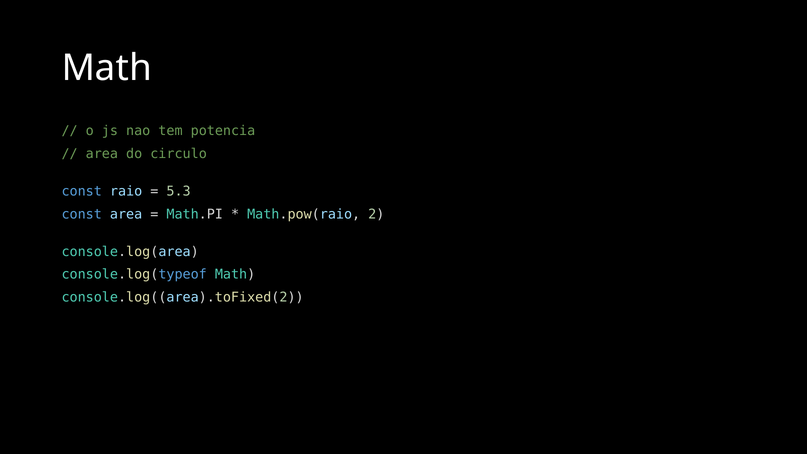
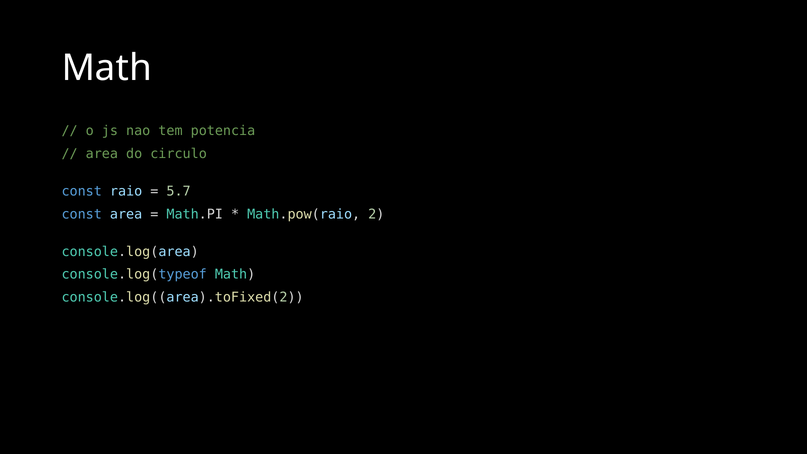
5.3: 5.3 -> 5.7 (179, 191)
